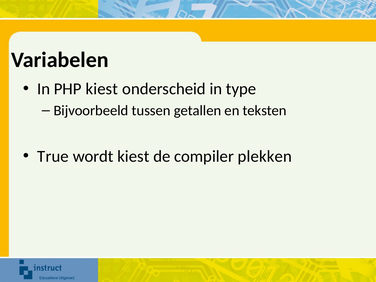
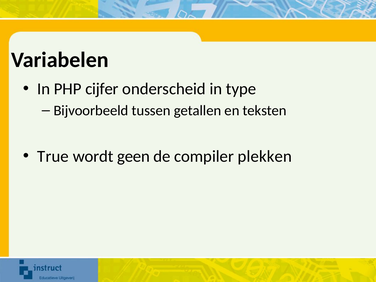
PHP kiest: kiest -> cijfer (102, 89)
wordt kiest: kiest -> geen (133, 156)
